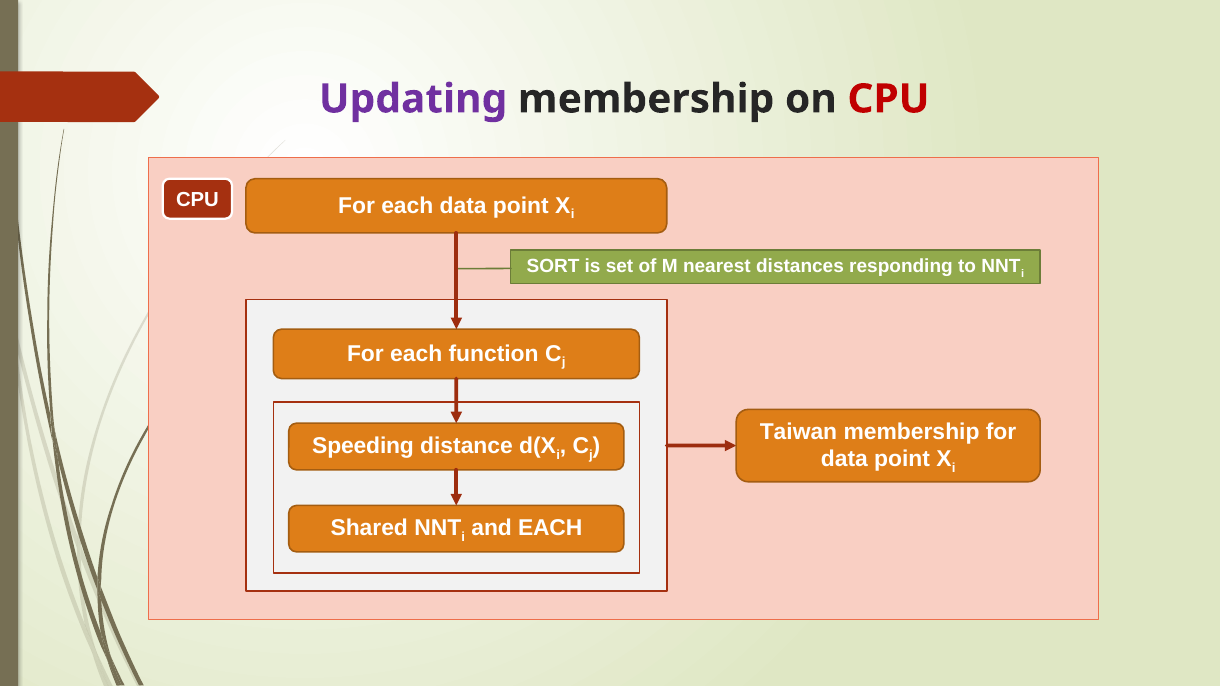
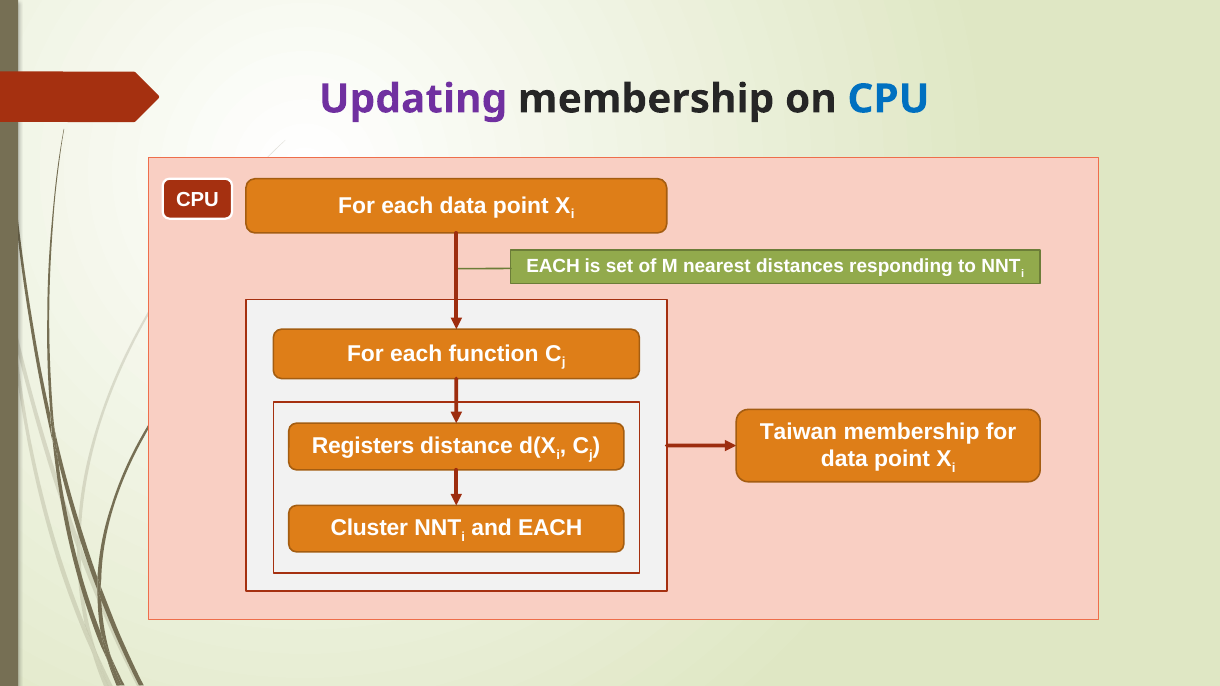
CPU colour: red -> blue (888, 99)
SORT: SORT -> EACH (553, 267)
Speeding: Speeding -> Registers (363, 446)
Shared: Shared -> Cluster (369, 529)
